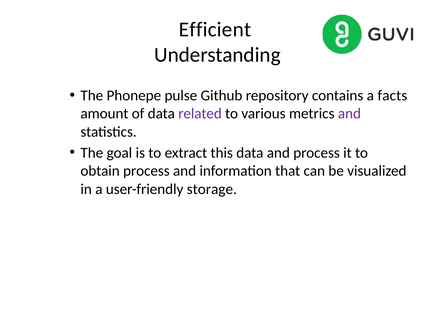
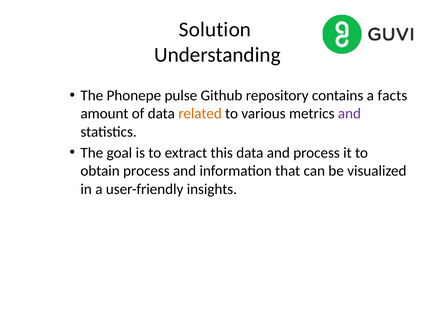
Efficient: Efficient -> Solution (215, 29)
related colour: purple -> orange (200, 114)
storage: storage -> insights (212, 189)
